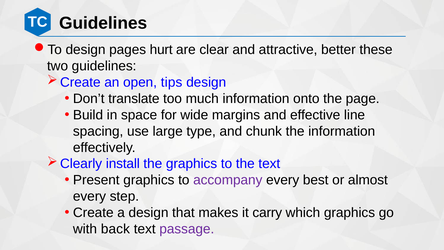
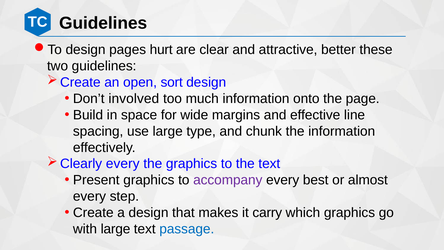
tips: tips -> sort (172, 82)
translate: translate -> involved (134, 99)
install: install -> every (123, 164)
with back: back -> large (116, 229)
passage colour: purple -> blue (187, 229)
